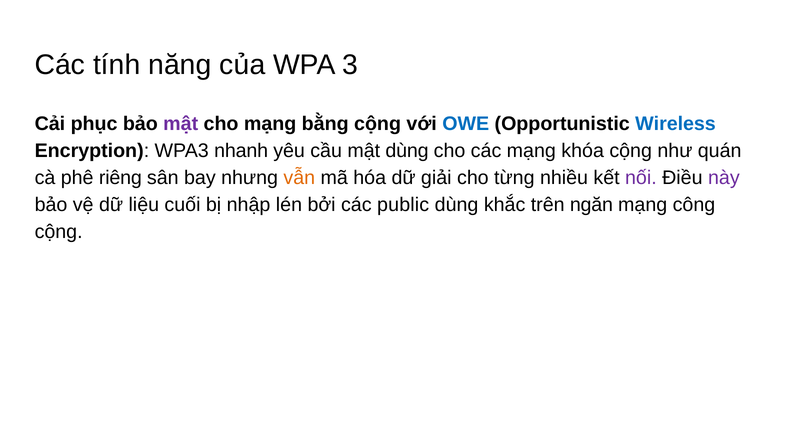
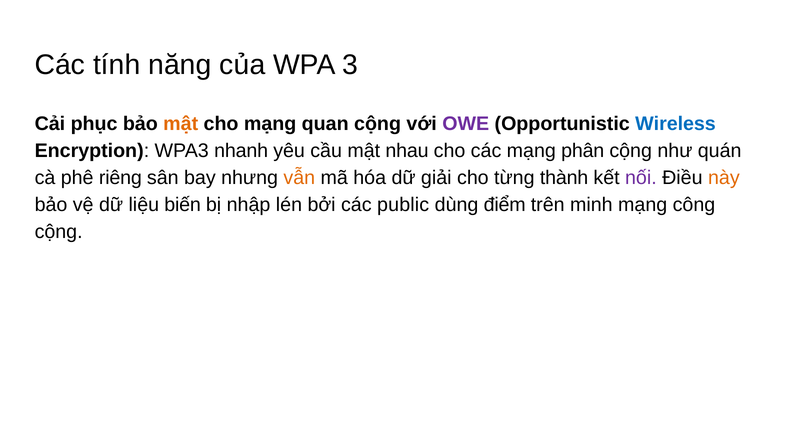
mật colour: purple -> orange (181, 124)
bằng: bằng -> quan (325, 124)
OWE colour: blue -> purple (466, 124)
mật dùng: dùng -> nhau (407, 151)
khóa: khóa -> phân (583, 151)
nhiều: nhiều -> thành (564, 178)
này colour: purple -> orange (724, 178)
cuối: cuối -> biến (183, 205)
khắc: khắc -> điểm (505, 205)
ngăn: ngăn -> minh (591, 205)
